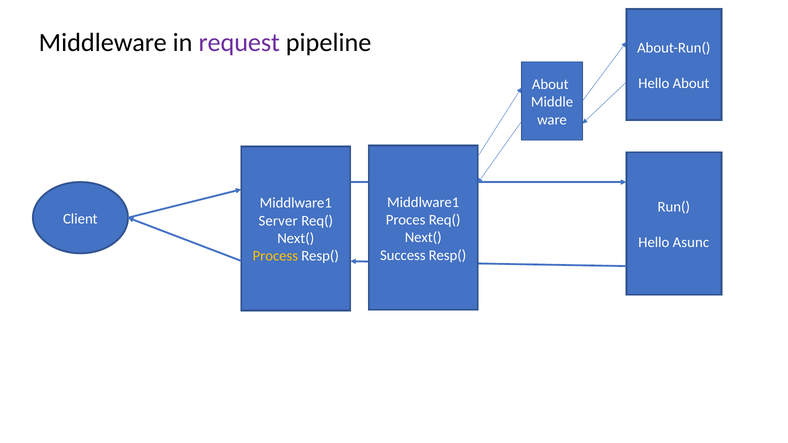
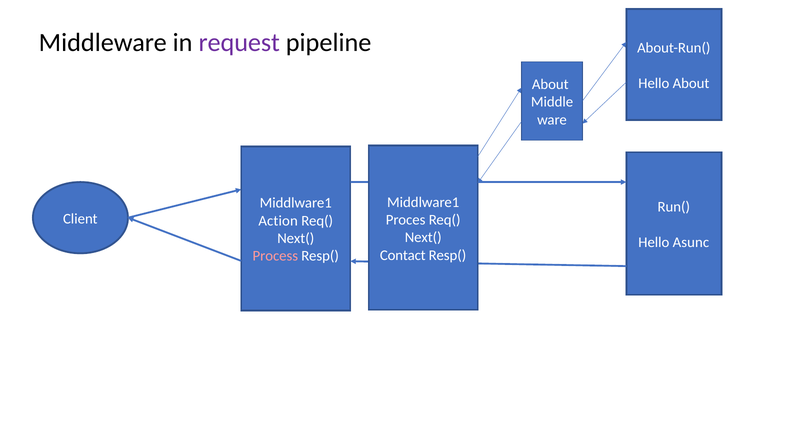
Server: Server -> Action (278, 221)
Success: Success -> Contact (403, 255)
Process colour: yellow -> pink (275, 256)
